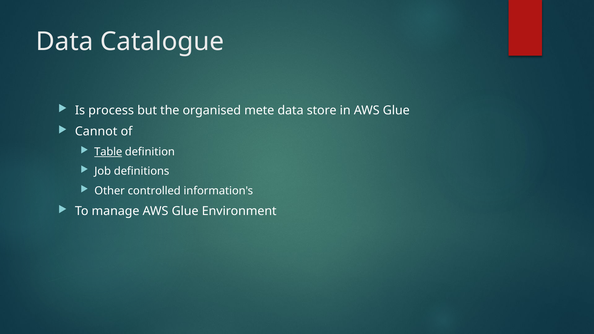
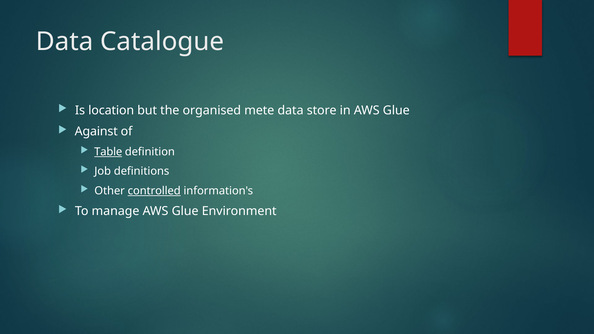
process: process -> location (111, 111)
Cannot: Cannot -> Against (96, 132)
controlled underline: none -> present (154, 191)
